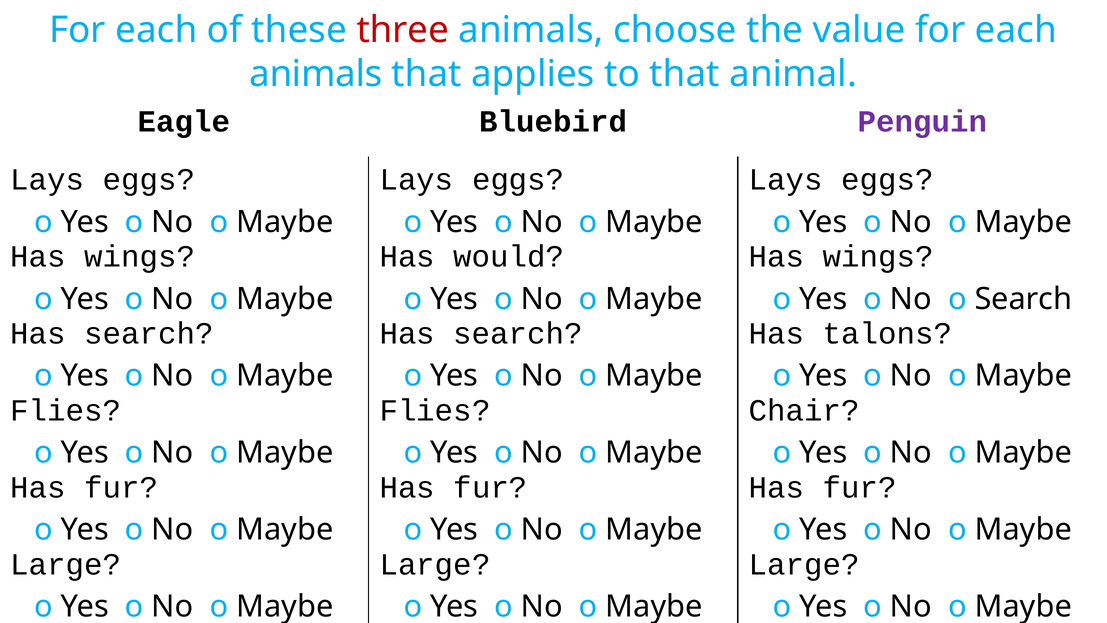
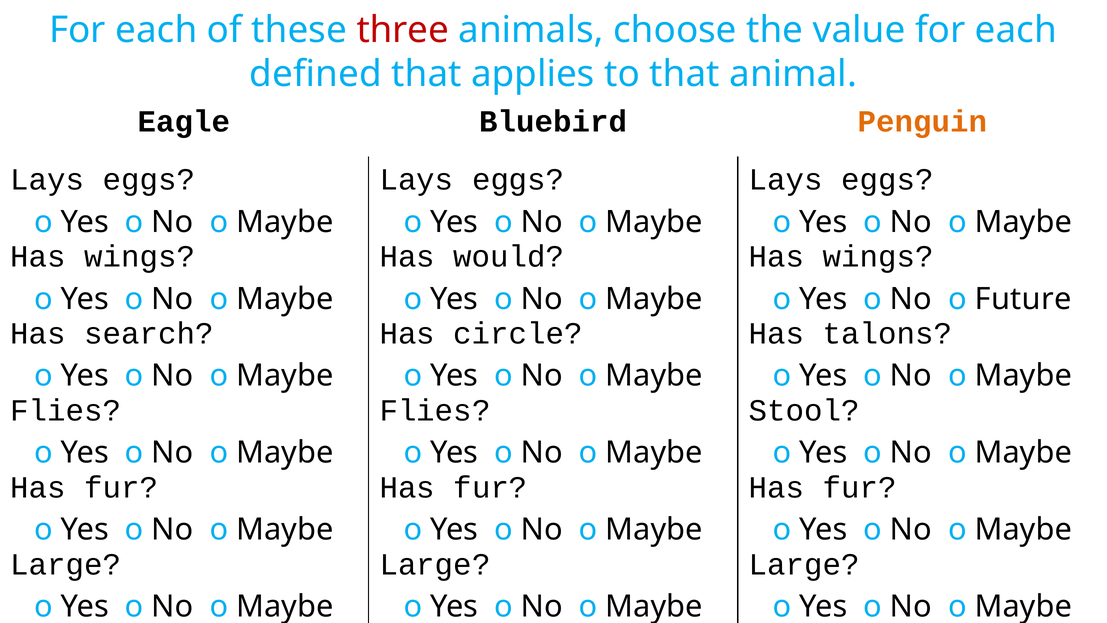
animals: animals -> defined (316, 74)
Penguin colour: purple -> orange (922, 121)
ο Search: Search -> Future (1023, 299)
search: search -> circle (518, 333)
Chair: Chair -> Stool (804, 410)
